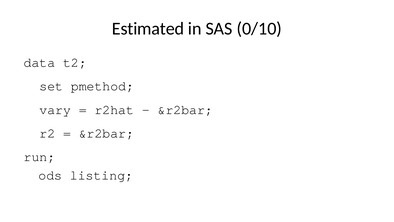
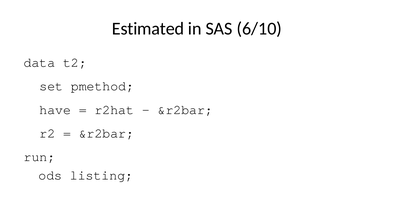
0/10: 0/10 -> 6/10 (259, 29)
vary: vary -> have (55, 110)
